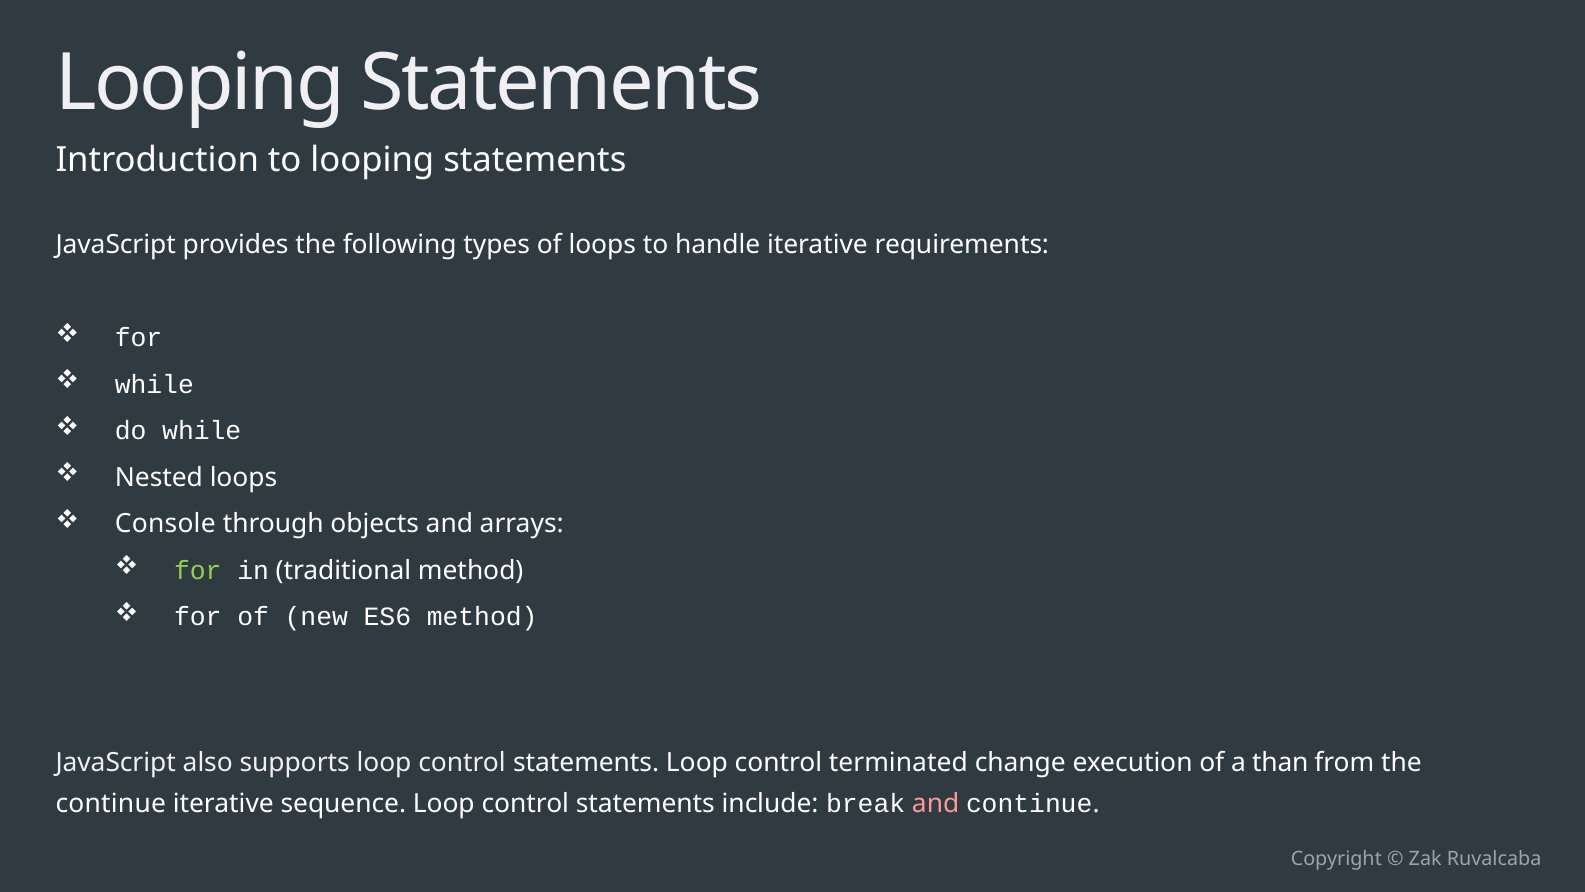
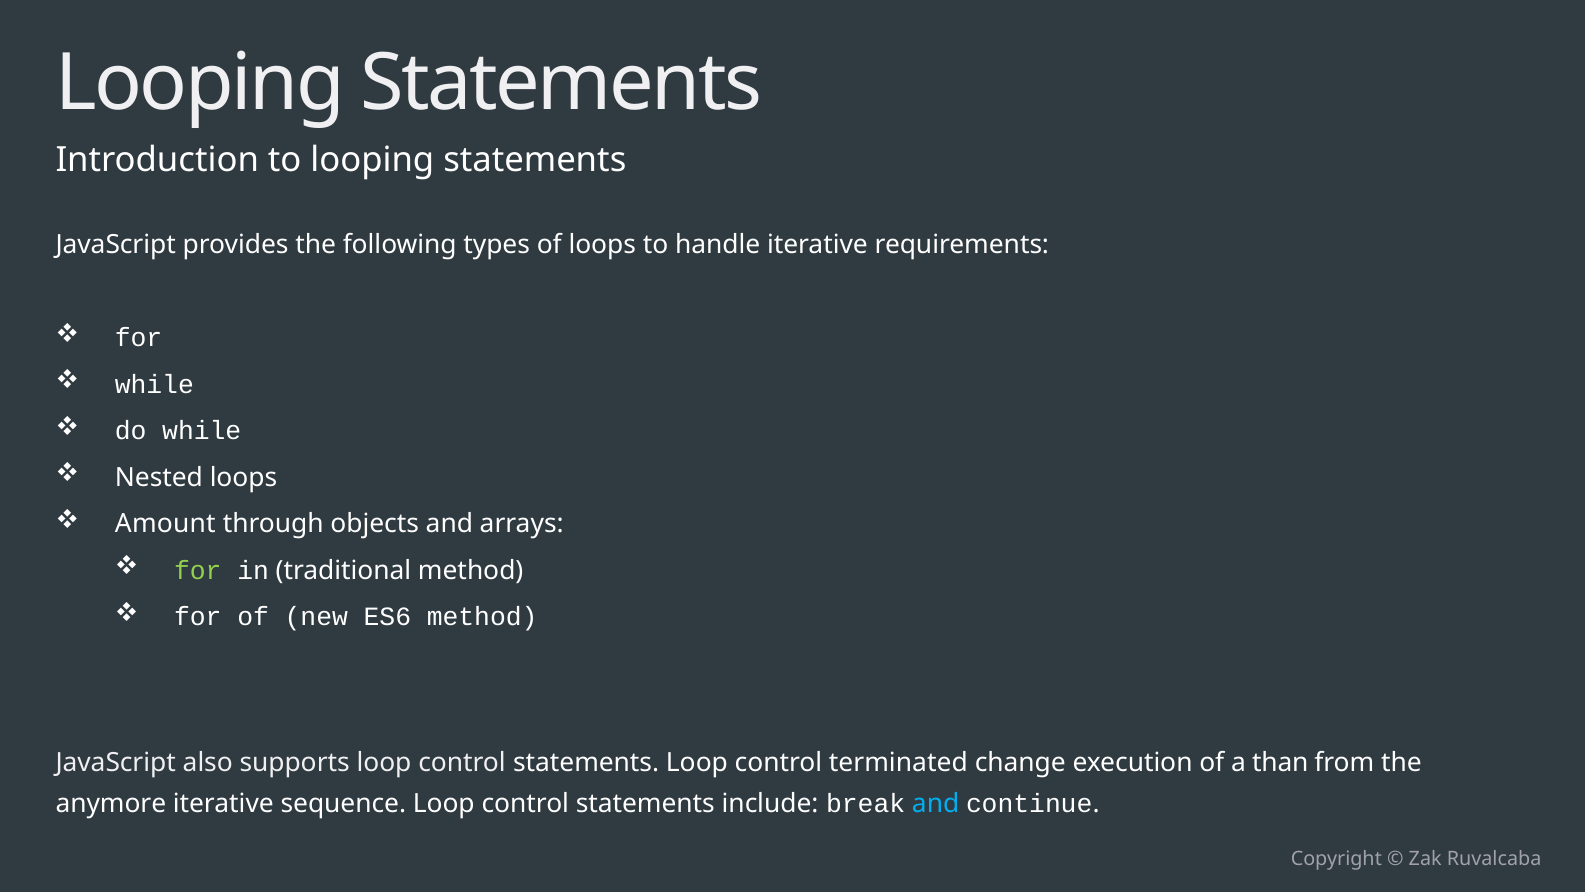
Console: Console -> Amount (165, 524)
continue: continue -> anymore (111, 803)
and colour: pink -> light blue (936, 803)
